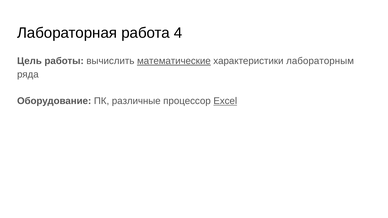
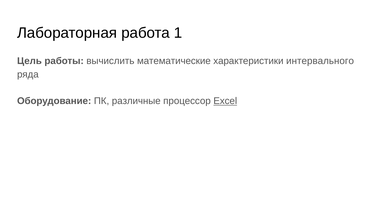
4: 4 -> 1 (178, 33)
математические underline: present -> none (174, 61)
лабораторным: лабораторным -> интервального (320, 61)
